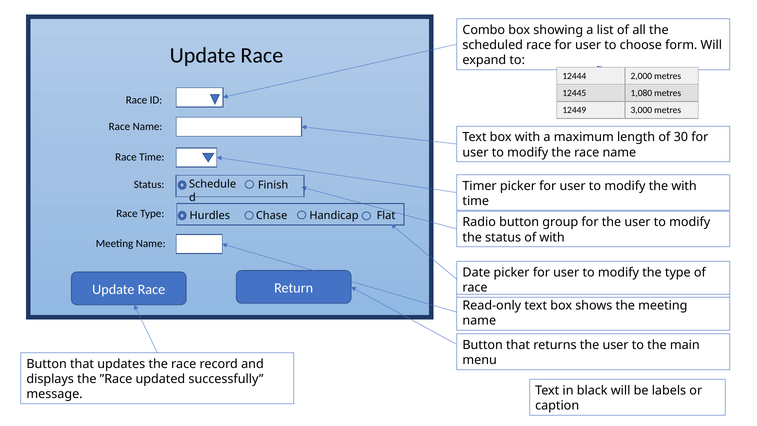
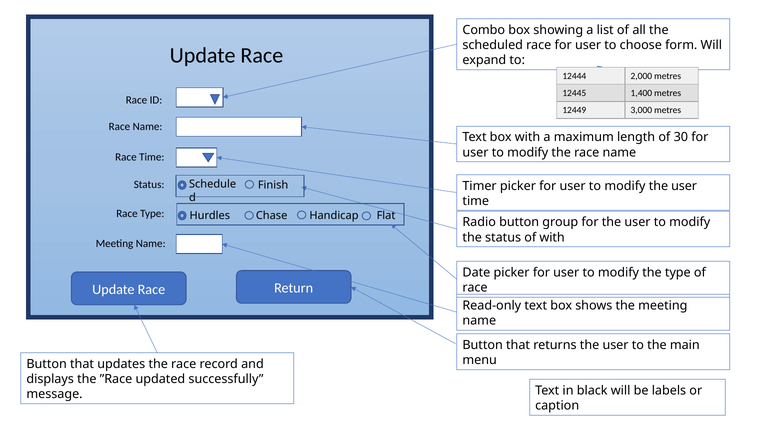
1,080: 1,080 -> 1,400 (641, 93)
modify the with: with -> user (684, 186)
